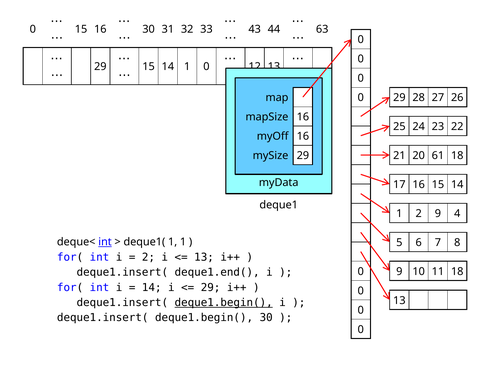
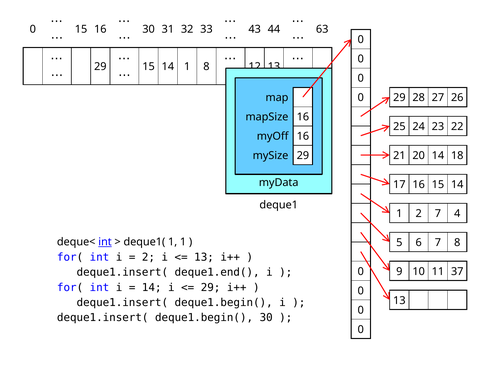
1 0: 0 -> 8 (206, 67)
20 61: 61 -> 14 (438, 155)
2 9: 9 -> 7 (438, 213)
11 18: 18 -> 37 (457, 271)
deque1.begin( underline: present -> none (224, 302)
